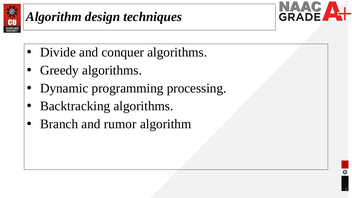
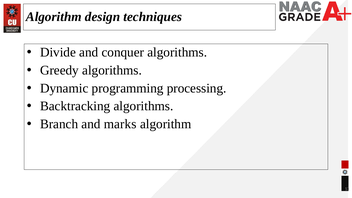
rumor: rumor -> marks (120, 124)
